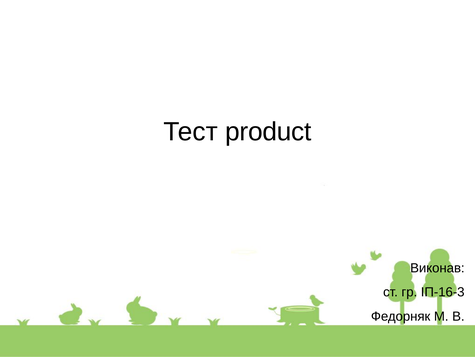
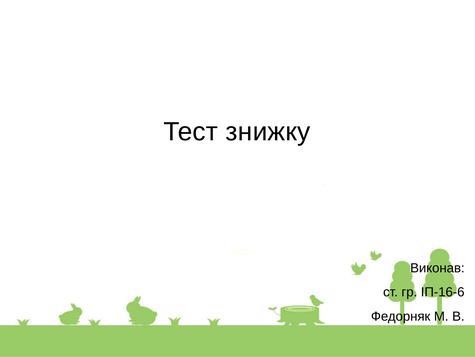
product: product -> знижку (268, 131)
ІП-16-3: ІП-16-3 -> ІП-16-6 (443, 292)
